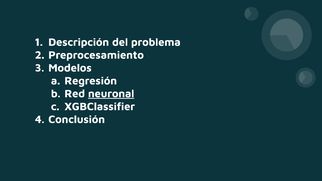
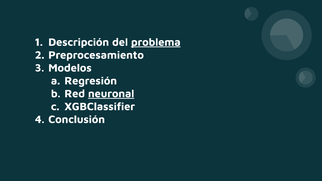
problema underline: none -> present (156, 42)
